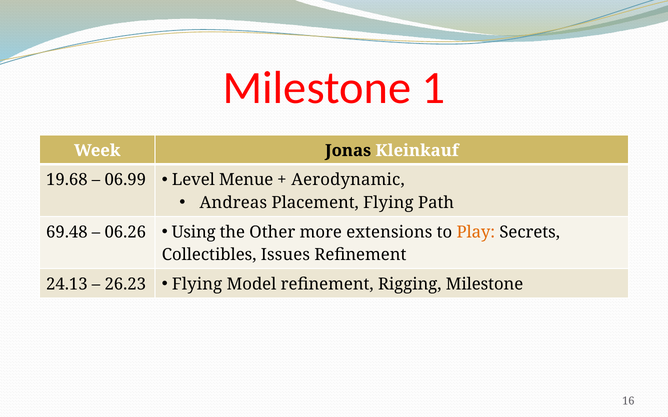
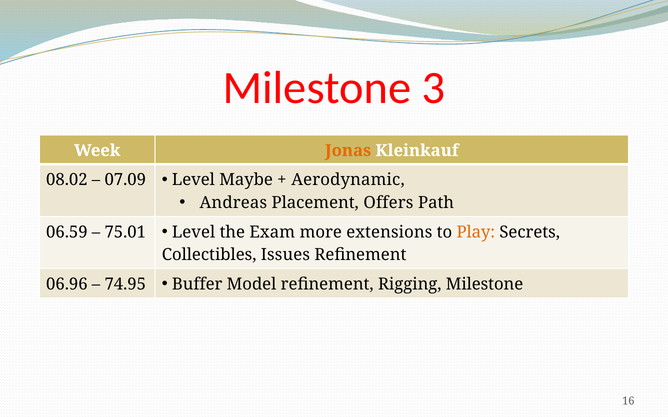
1: 1 -> 3 (433, 88)
Jonas colour: black -> orange (348, 151)
19.68: 19.68 -> 08.02 (67, 180)
06.99: 06.99 -> 07.09 (125, 180)
Menue: Menue -> Maybe (246, 180)
Placement Flying: Flying -> Offers (388, 203)
69.48: 69.48 -> 06.59 (67, 232)
06.26: 06.26 -> 75.01 (125, 232)
Using: Using -> Level (194, 232)
Other: Other -> Exam (272, 232)
24.13: 24.13 -> 06.96 (67, 284)
26.23: 26.23 -> 74.95 (125, 284)
Flying: Flying -> Buffer (197, 284)
